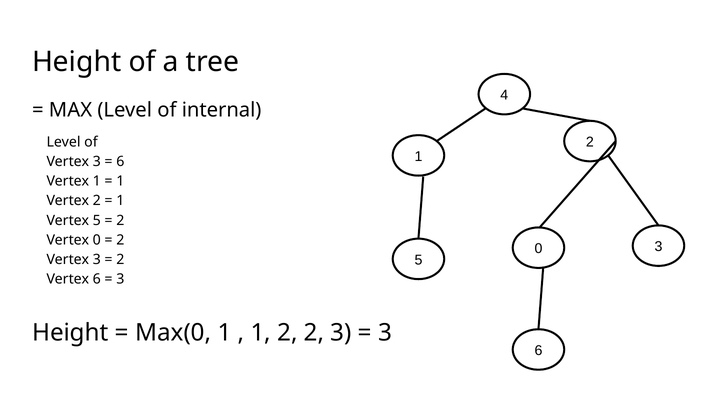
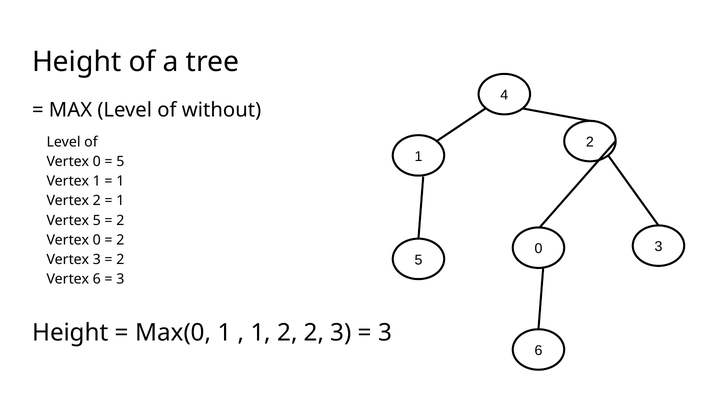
internal: internal -> without (222, 110)
3: 3 -> 0 (97, 162)
6: 6 -> 5 (120, 162)
